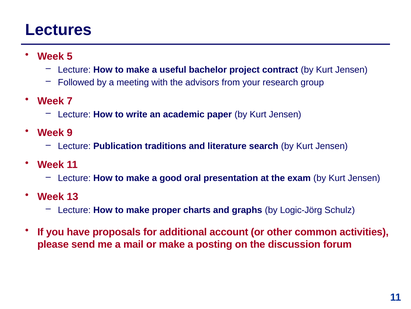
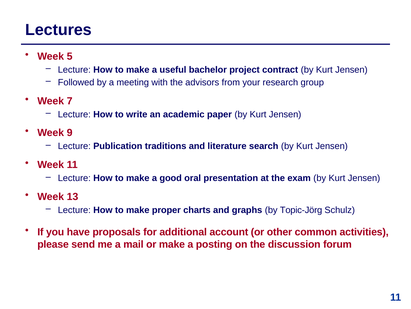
Logic-Jörg: Logic-Jörg -> Topic-Jörg (301, 210)
